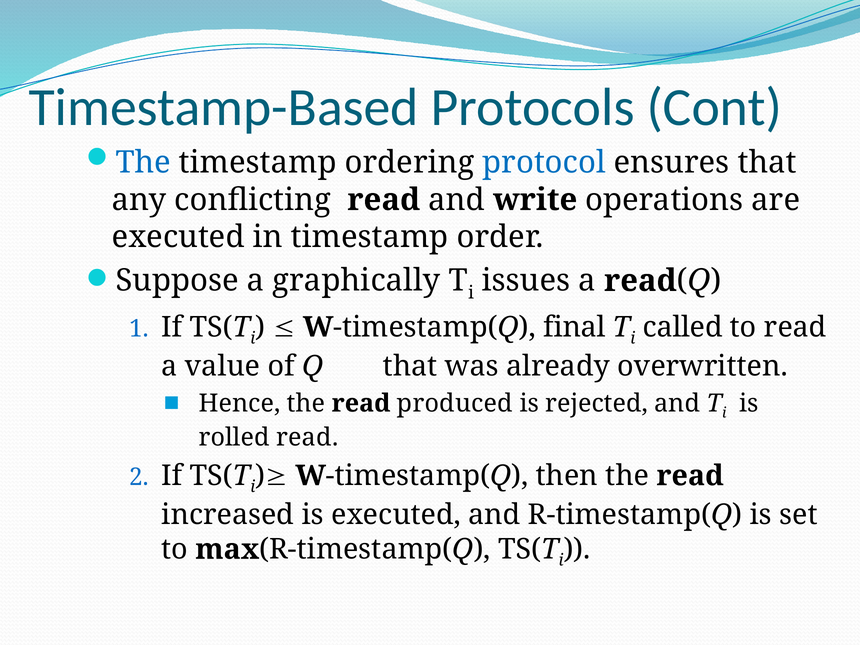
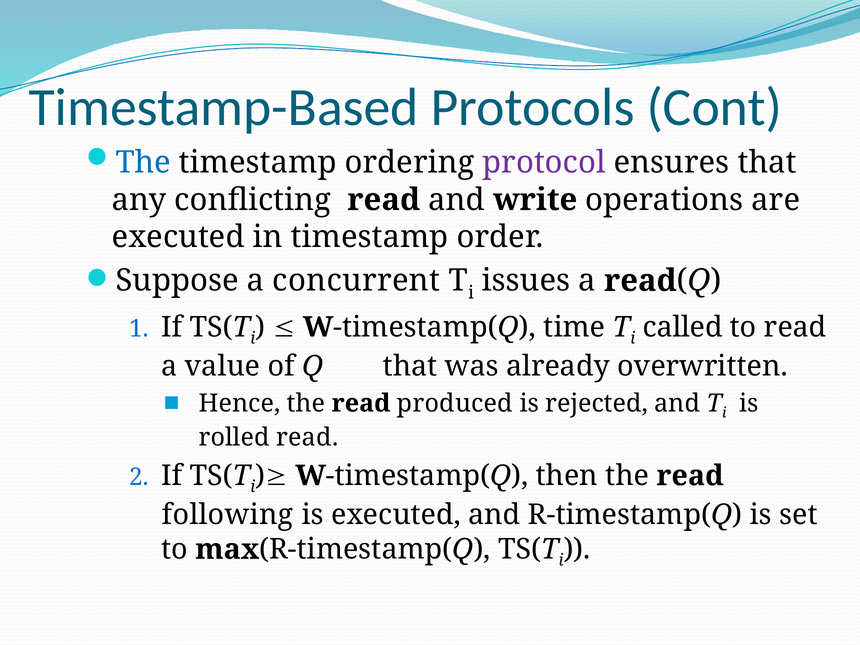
protocol colour: blue -> purple (544, 162)
graphically: graphically -> concurrent (356, 281)
final: final -> time (574, 327)
increased: increased -> following (228, 515)
